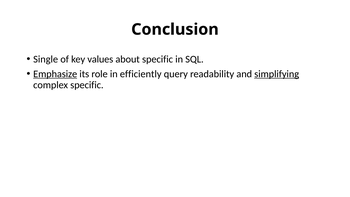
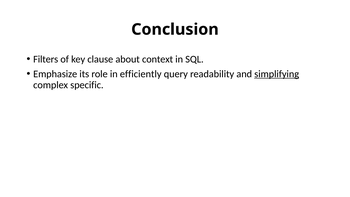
Single: Single -> Filters (46, 59)
values: values -> clause (100, 59)
about specific: specific -> context (158, 59)
Emphasize underline: present -> none (55, 74)
